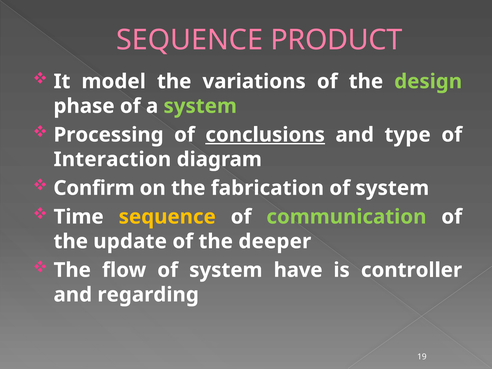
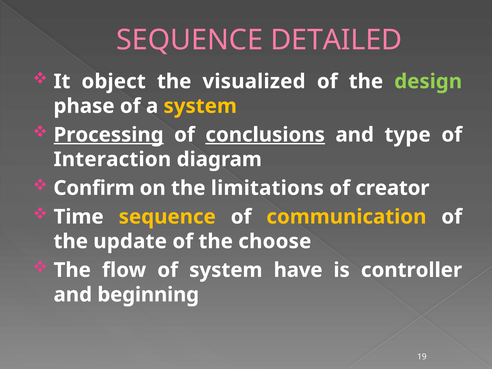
PRODUCT: PRODUCT -> DETAILED (336, 40)
model: model -> object (114, 81)
variations: variations -> visualized (254, 81)
system colour: light green -> yellow (200, 106)
Processing underline: none -> present (109, 135)
fabrication: fabrication -> limitations (267, 188)
system: system -> creator (392, 188)
communication colour: light green -> yellow (346, 217)
deeper: deeper -> choose (275, 241)
regarding: regarding -> beginning (148, 295)
